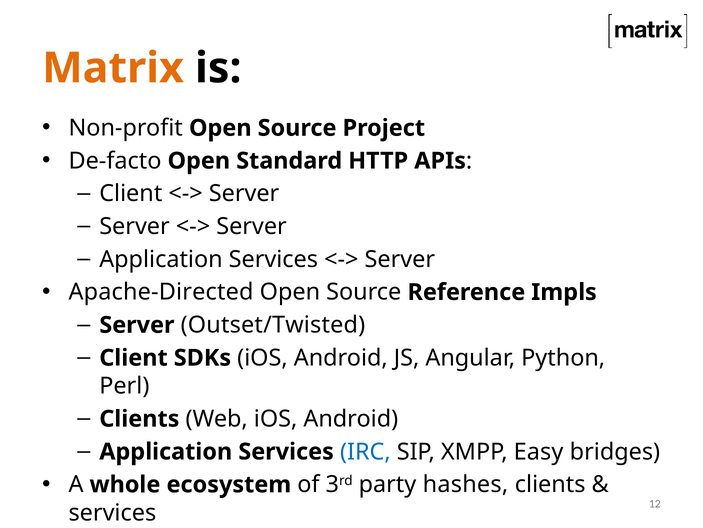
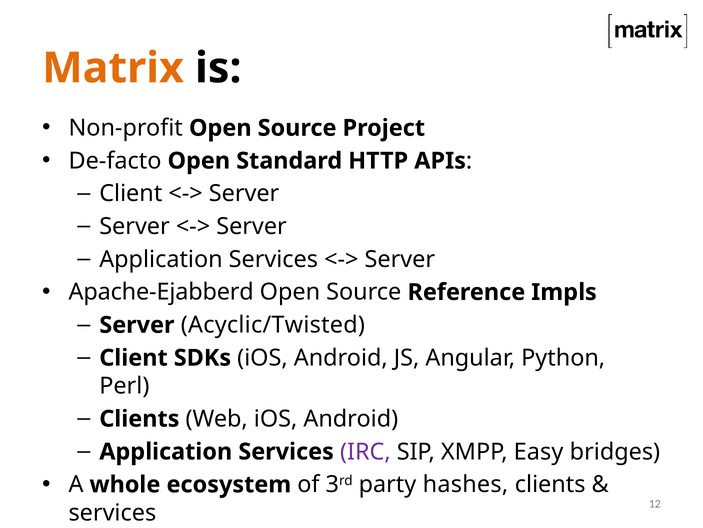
Apache-Directed: Apache-Directed -> Apache-Ejabberd (161, 292)
Outset/Twisted: Outset/Twisted -> Acyclic/Twisted (273, 325)
IRC colour: blue -> purple (365, 451)
